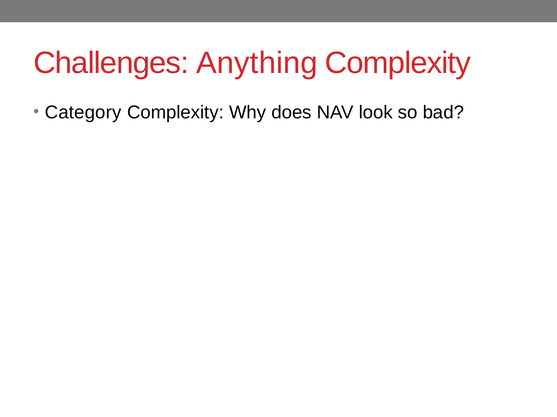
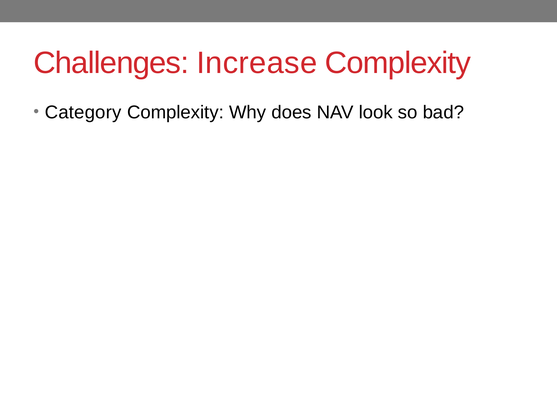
Anything: Anything -> Increase (257, 63)
